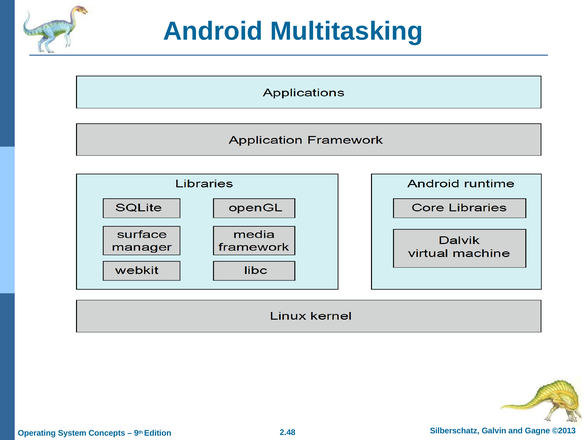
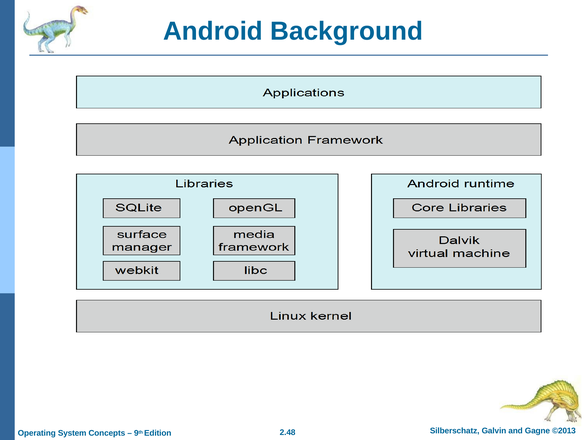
Multitasking: Multitasking -> Background (347, 31)
